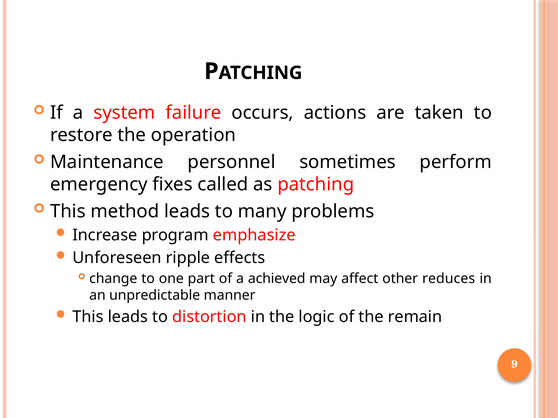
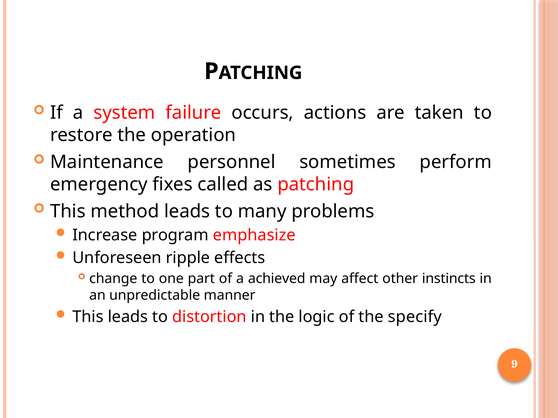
reduces: reduces -> instincts (449, 279)
remain: remain -> specify (415, 317)
